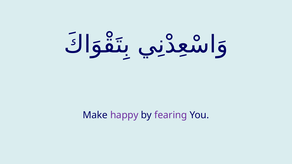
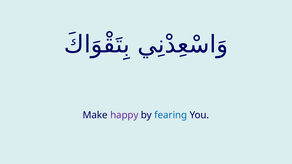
fearing colour: purple -> blue (171, 115)
